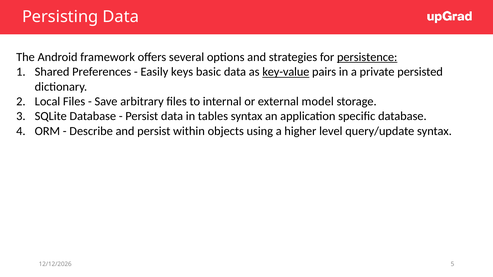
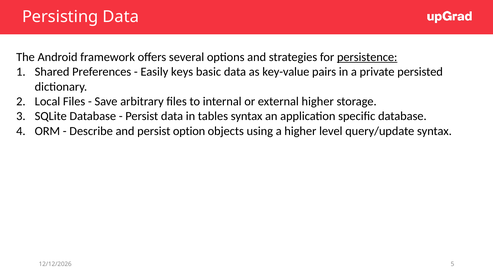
key-value underline: present -> none (286, 72)
external model: model -> higher (318, 102)
within: within -> option (189, 131)
